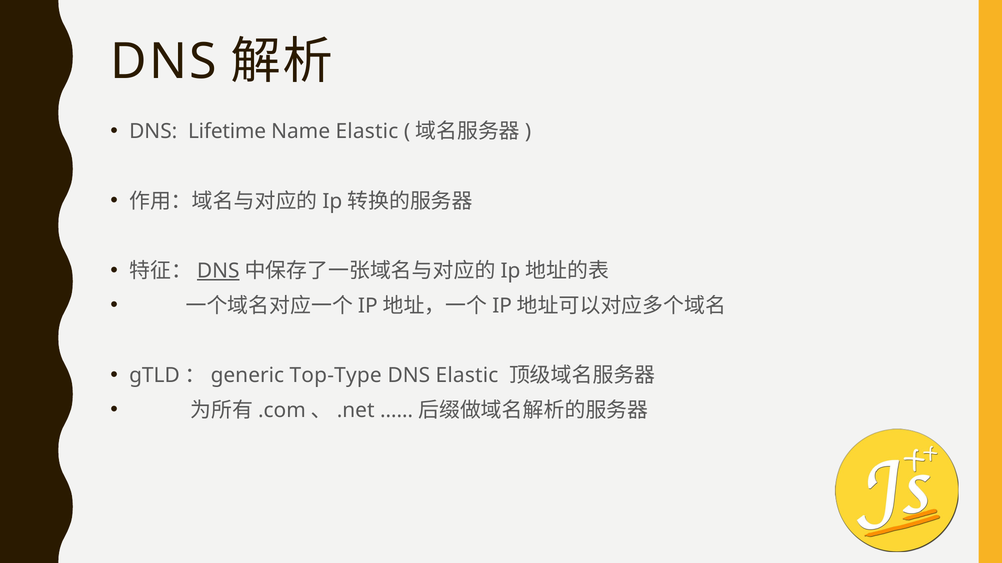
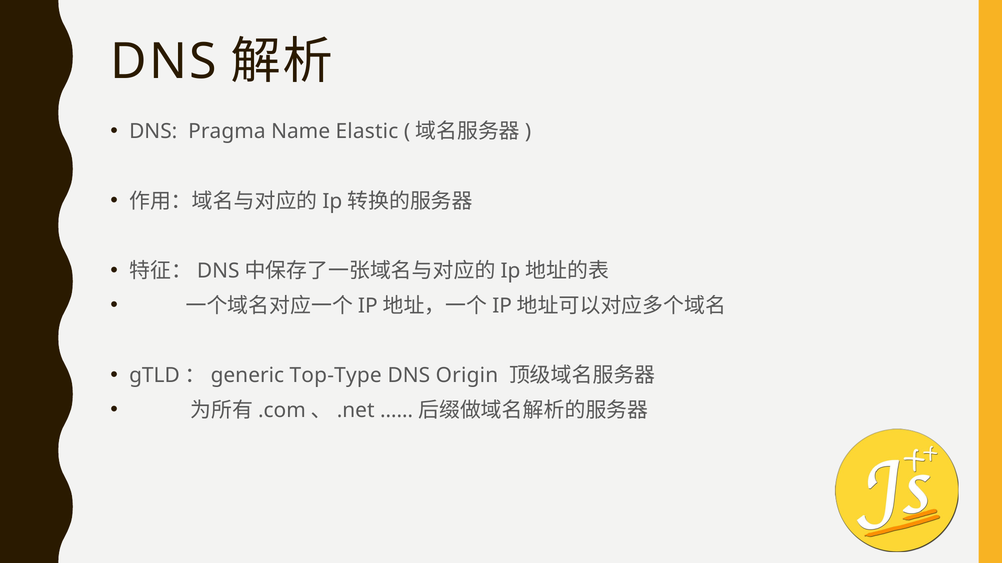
Lifetime: Lifetime -> Pragma (227, 132)
DNS underline: present -> none (218, 271)
DNS Elastic: Elastic -> Origin (467, 376)
